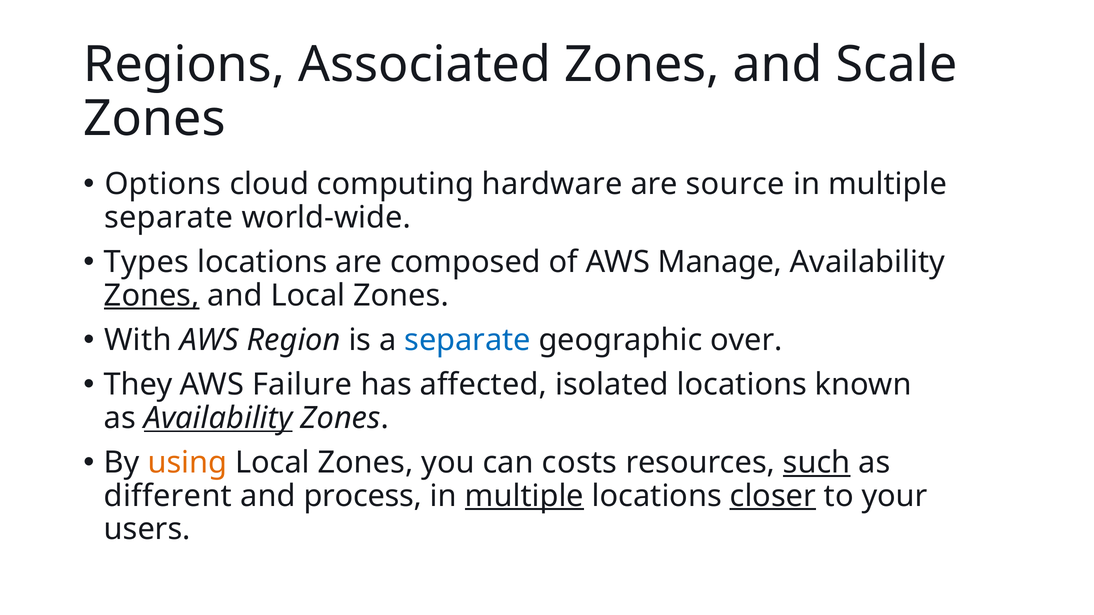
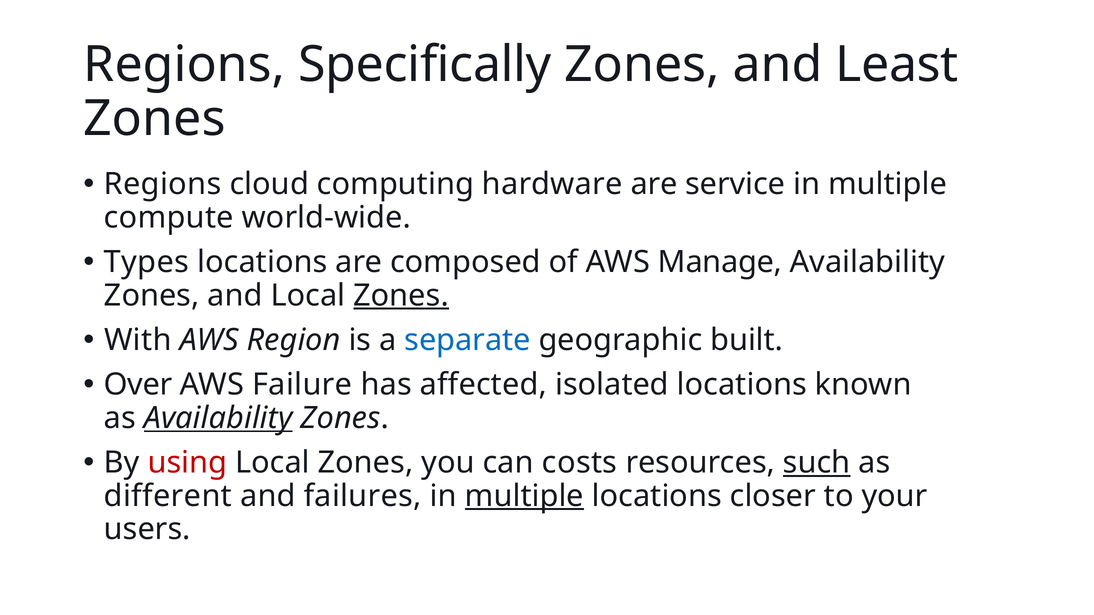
Associated: Associated -> Specifically (425, 65)
Scale: Scale -> Least (897, 65)
Options: Options -> Regions (163, 184)
source: source -> service (735, 184)
separate: separate -> compute (169, 218)
Zones underline: present -> none (152, 296)
Zones underline: none -> present (401, 296)
over: over -> built (747, 340)
They: They -> Over (138, 385)
using colour: orange -> red (187, 463)
process: process -> failures (363, 496)
closer underline: present -> none (773, 496)
